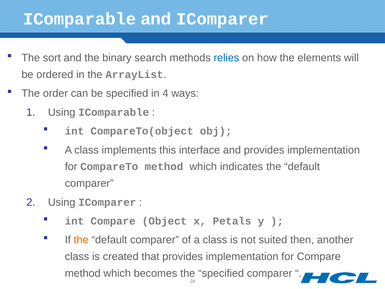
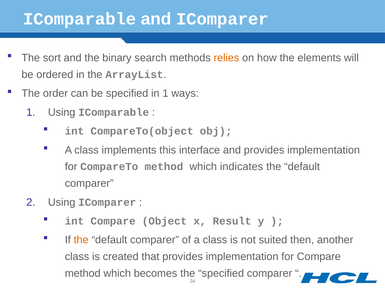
relies colour: blue -> orange (226, 58)
in 4: 4 -> 1 (165, 93)
Petals: Petals -> Result (232, 221)
